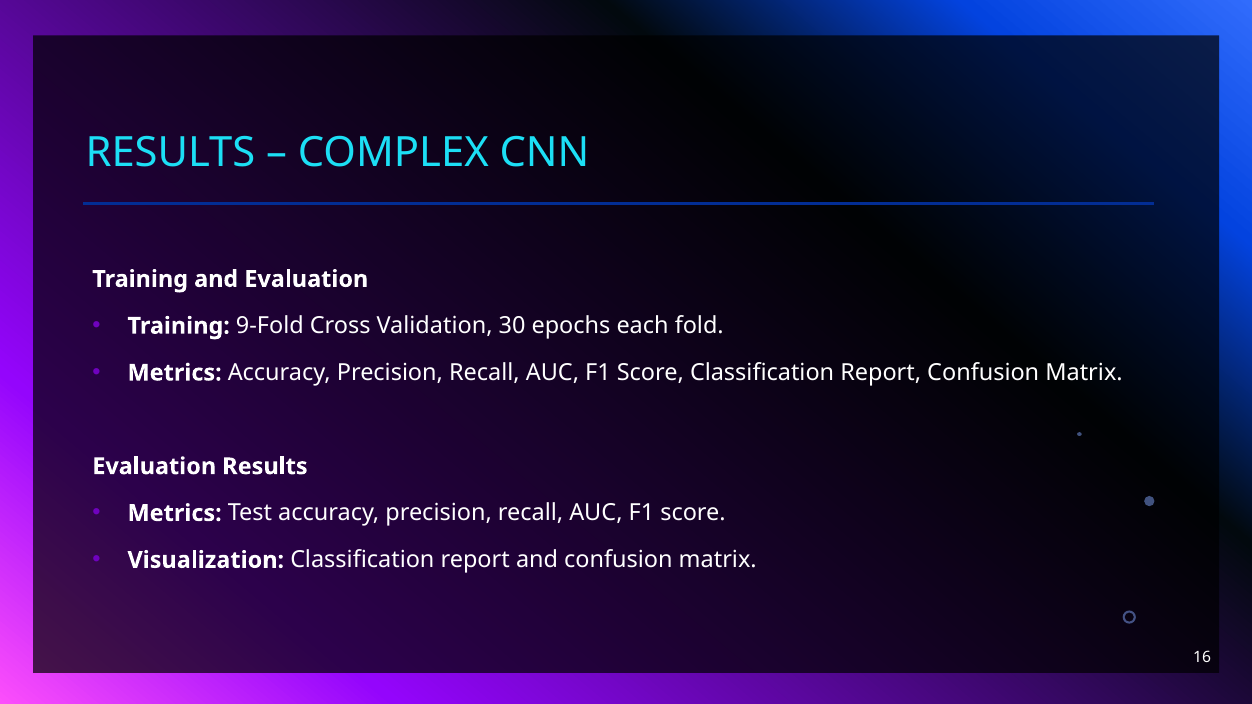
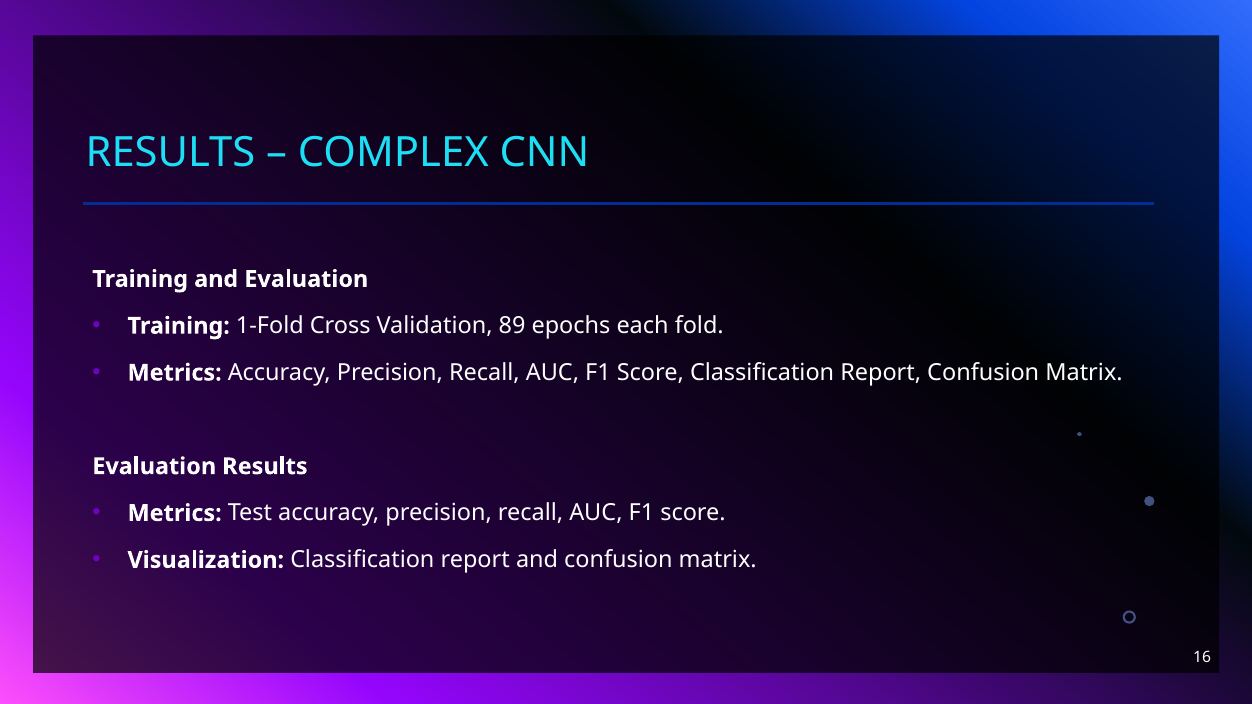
9-Fold: 9-Fold -> 1-Fold (270, 326)
30: 30 -> 89 (512, 326)
